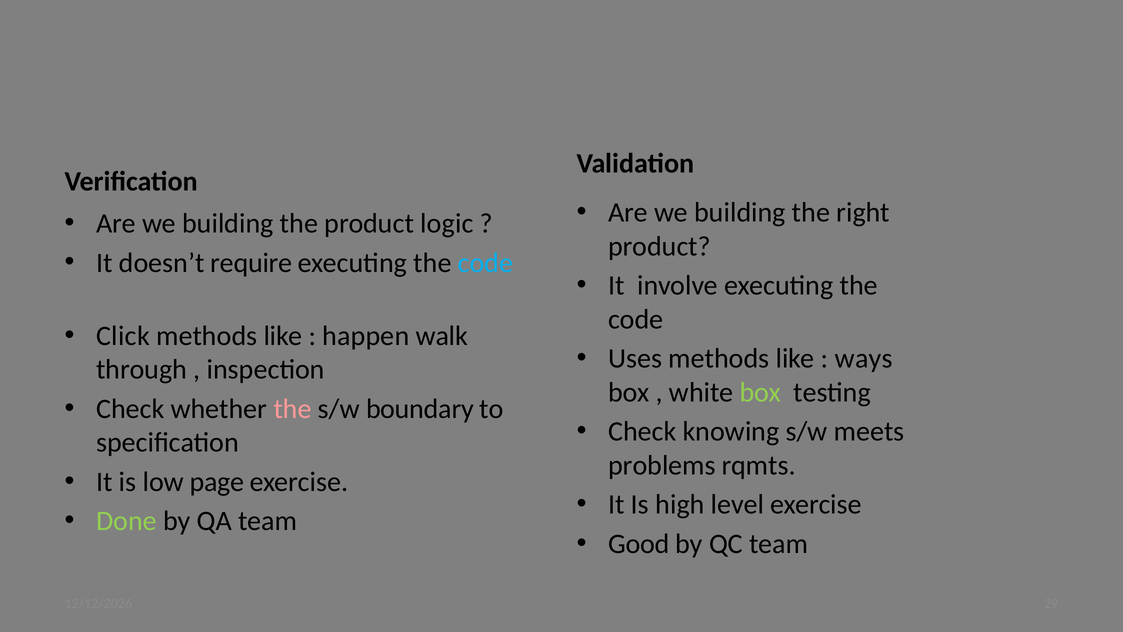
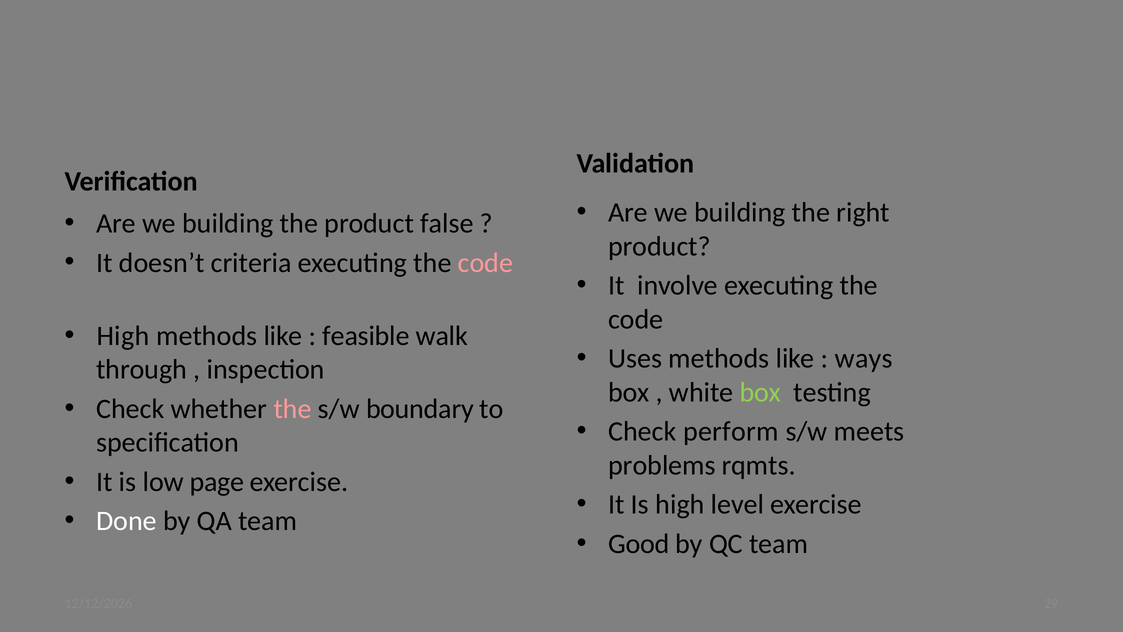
logic: logic -> false (447, 223)
require: require -> criteria (251, 263)
code colour: light blue -> pink (485, 263)
Click: Click -> High (123, 336)
happen: happen -> feasible (366, 336)
knowing: knowing -> perform (731, 431)
Done colour: light green -> white (127, 521)
